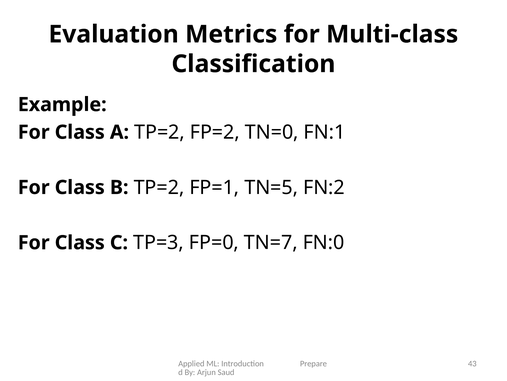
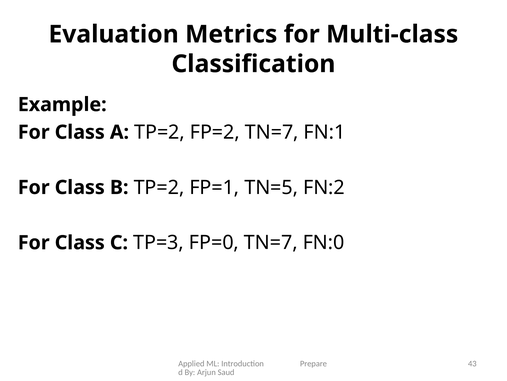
FP=2 TN=0: TN=0 -> TN=7 (272, 132)
